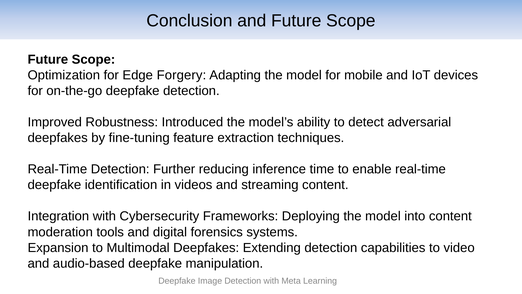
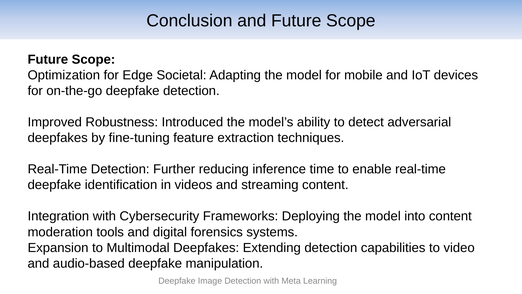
Forgery: Forgery -> Societal (182, 75)
